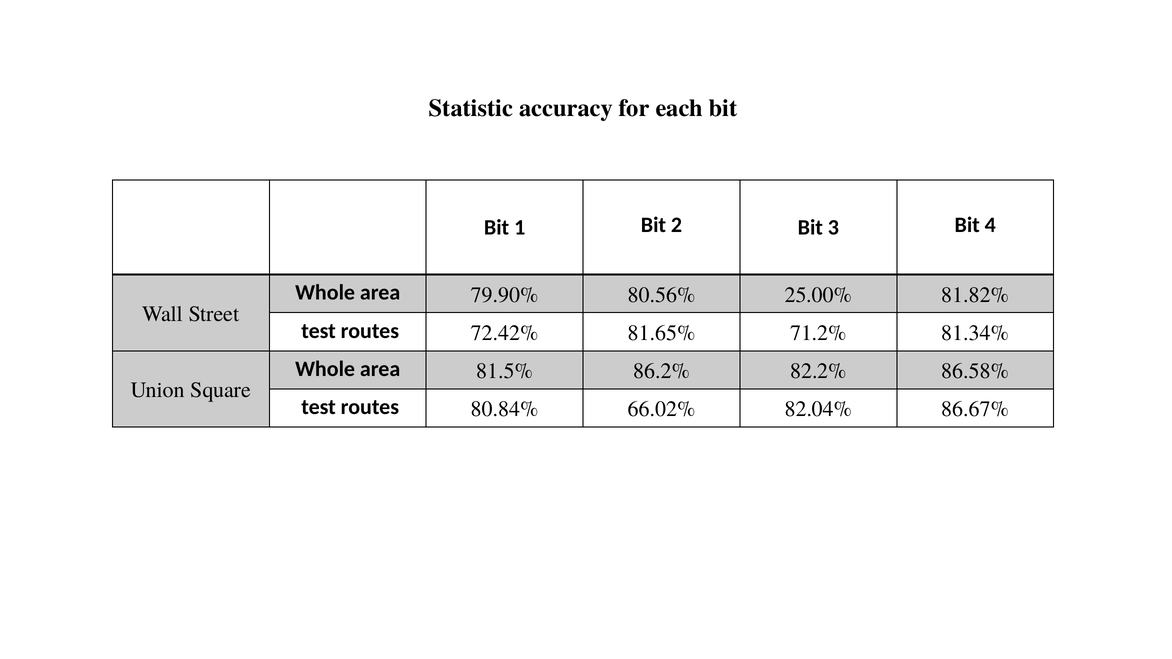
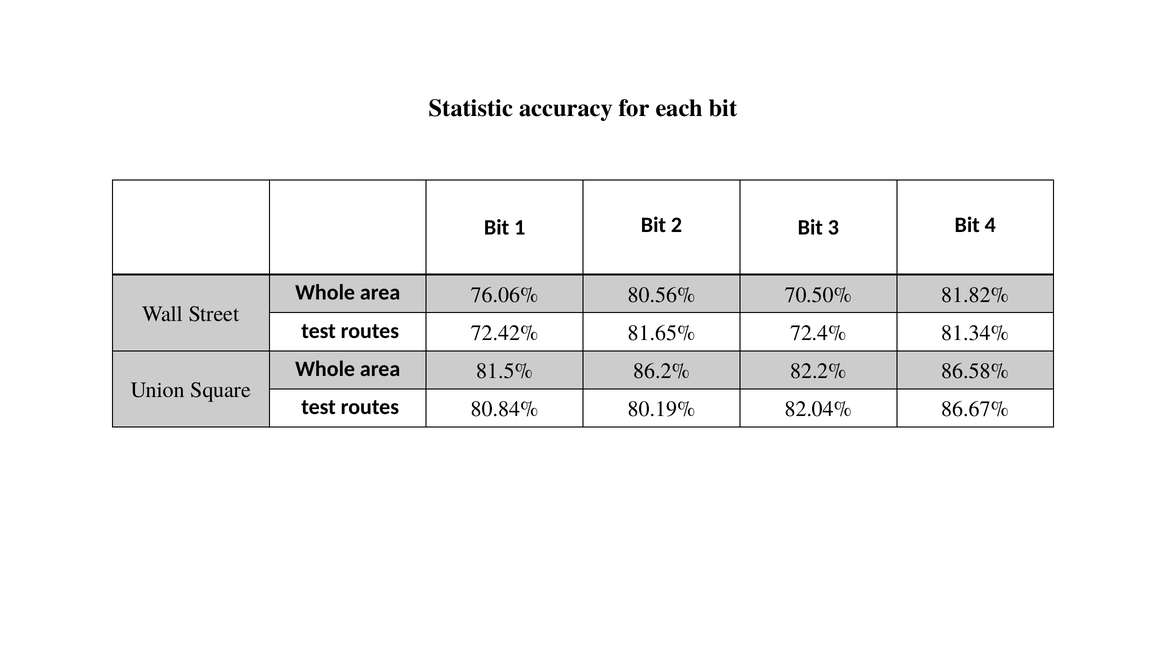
79.90%: 79.90% -> 76.06% (505, 295)
25.00%: 25.00% -> 70.50% (818, 295)
71.2%: 71.2% -> 72.4% (818, 333)
66.02%: 66.02% -> 80.19% (662, 409)
